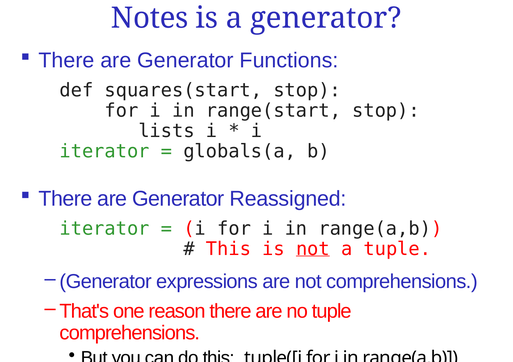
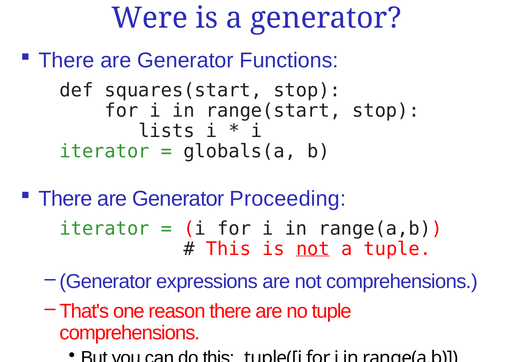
Notes: Notes -> Were (150, 18)
Reassigned: Reassigned -> Proceeding (288, 199)
